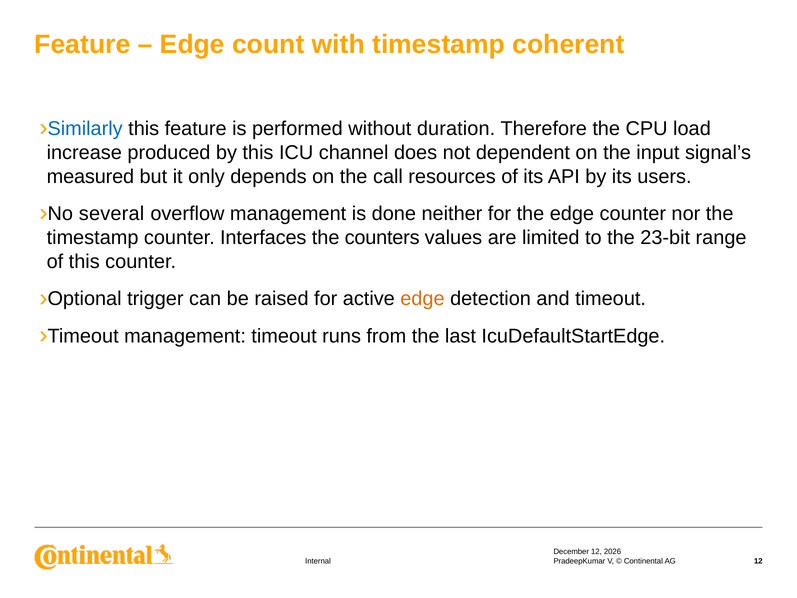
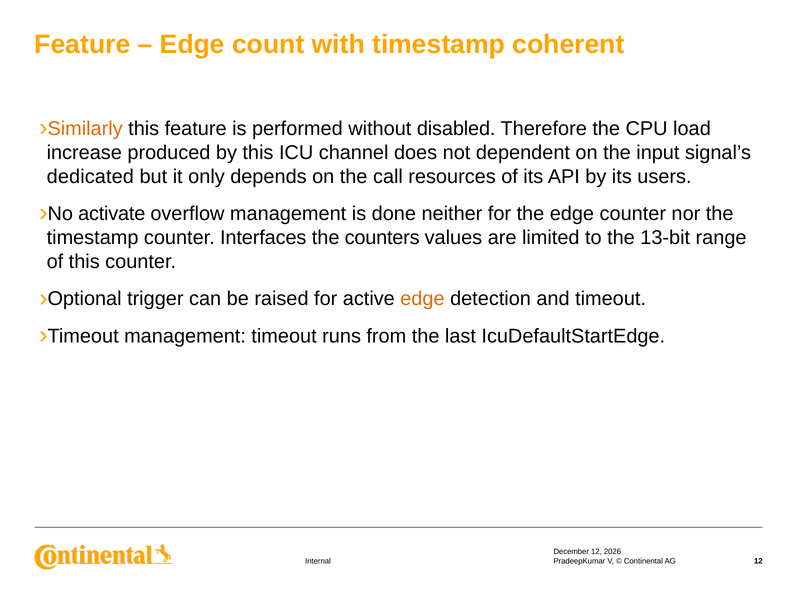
Similarly colour: blue -> orange (85, 129)
duration: duration -> disabled (456, 129)
measured: measured -> dedicated (90, 176)
several: several -> activate (112, 214)
23-bit: 23-bit -> 13-bit (665, 238)
